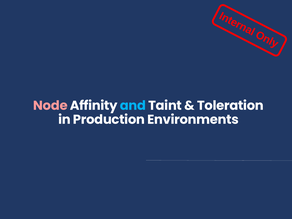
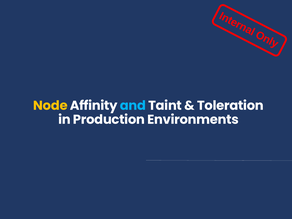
Node colour: pink -> yellow (50, 106)
